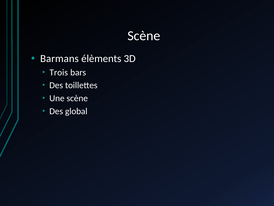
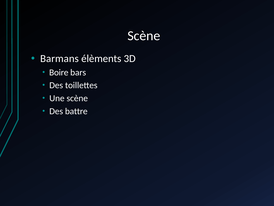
Trois: Trois -> Boire (59, 72)
global: global -> battre (76, 111)
